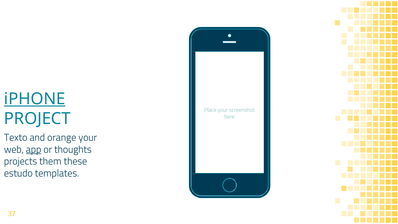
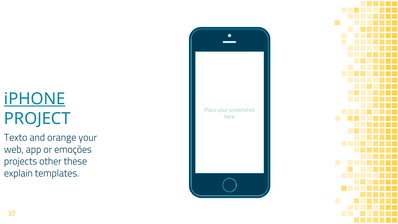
app underline: present -> none (34, 149)
thoughts: thoughts -> emoções (73, 149)
them: them -> other (50, 161)
estudo: estudo -> explain (18, 173)
